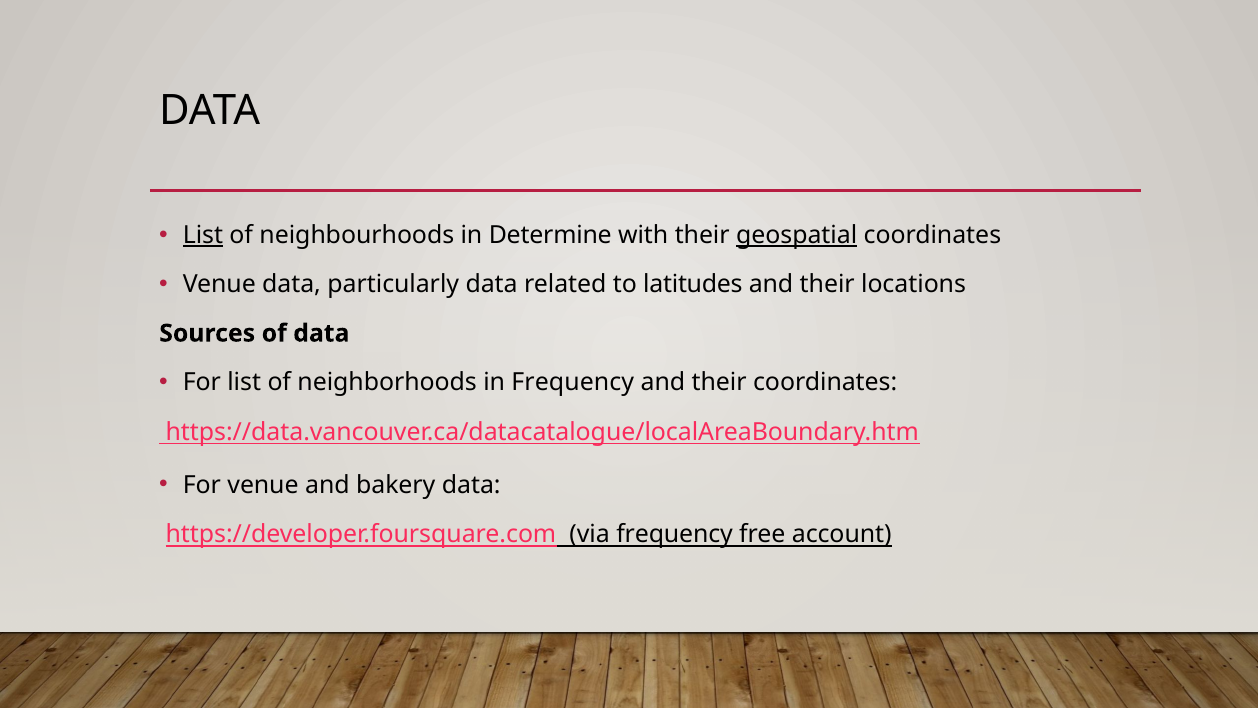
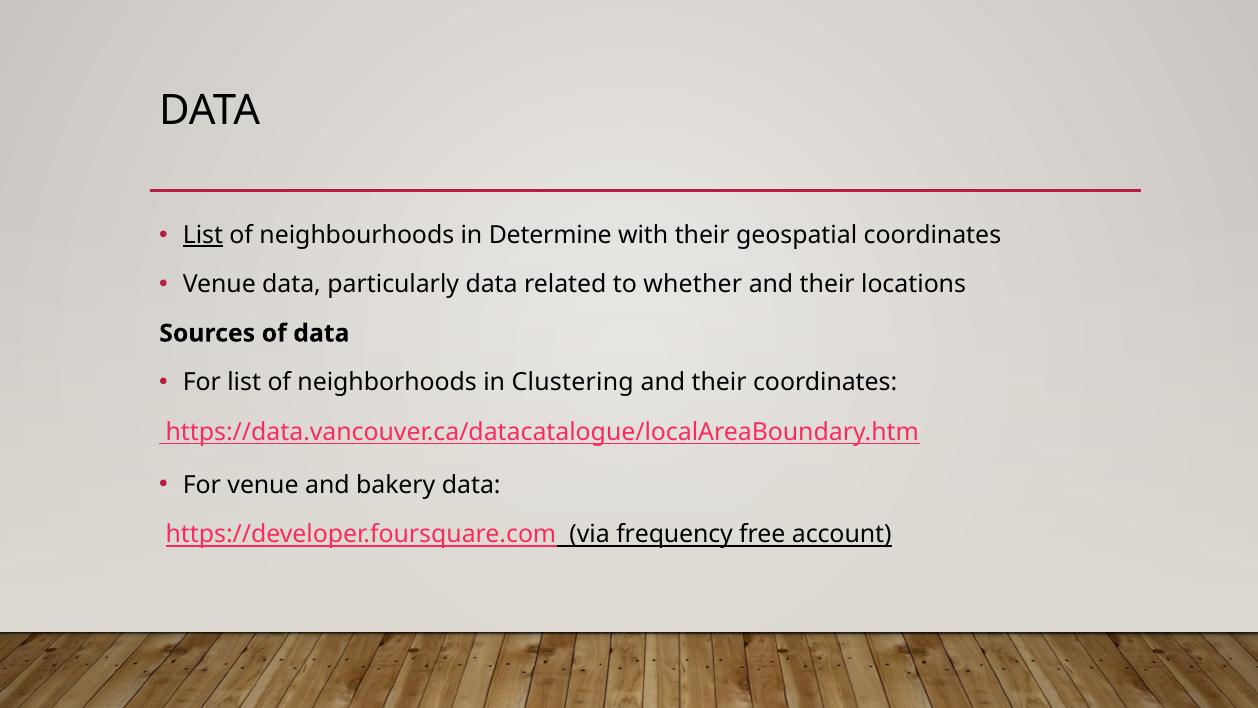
geospatial underline: present -> none (797, 235)
latitudes: latitudes -> whether (693, 284)
in Frequency: Frequency -> Clustering (573, 382)
